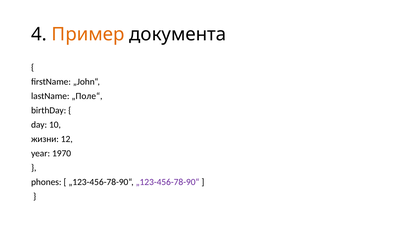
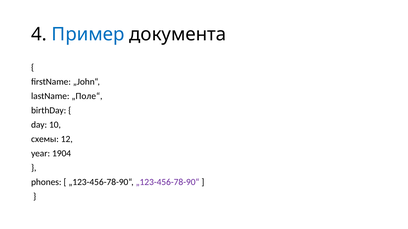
Пример colour: orange -> blue (88, 34)
жизни: жизни -> схемы (45, 139)
1970: 1970 -> 1904 (62, 154)
